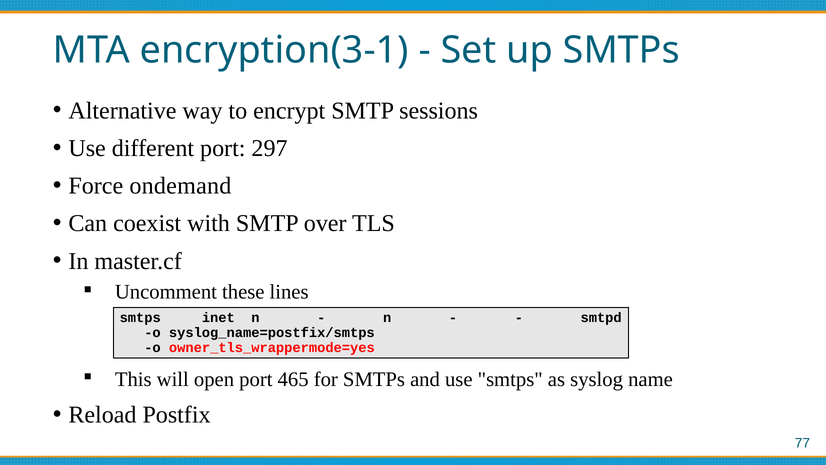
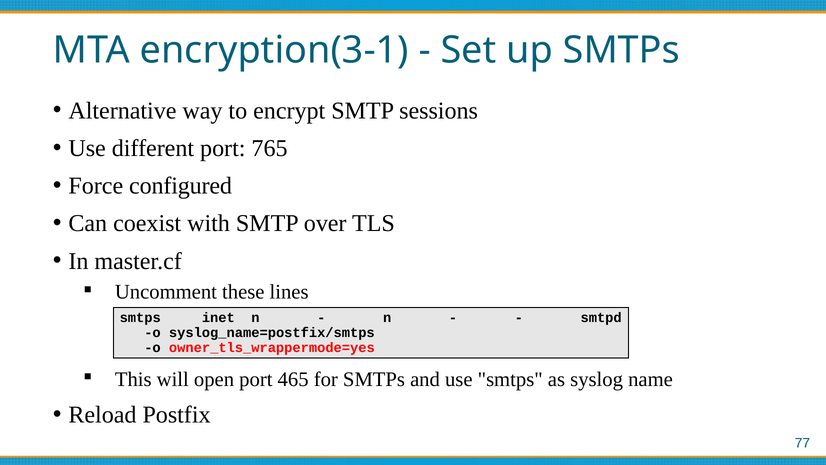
297: 297 -> 765 (270, 148)
ondemand: ondemand -> configured (181, 186)
